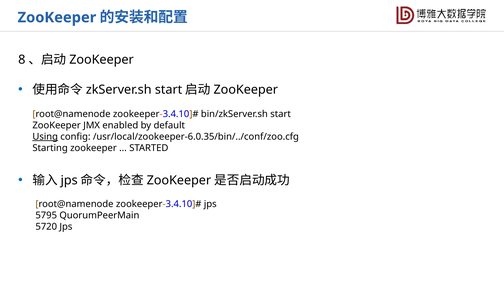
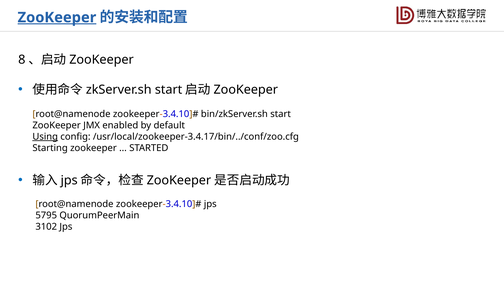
ZooKeeper underline: none -> present (57, 18)
/usr/local/zookeeper-6.0.35/bin/../conf/zoo.cfg: /usr/local/zookeeper-6.0.35/bin/../conf/zoo.cfg -> /usr/local/zookeeper-3.4.17/bin/../conf/zoo.cfg (196, 137)
5720: 5720 -> 3102 (46, 227)
